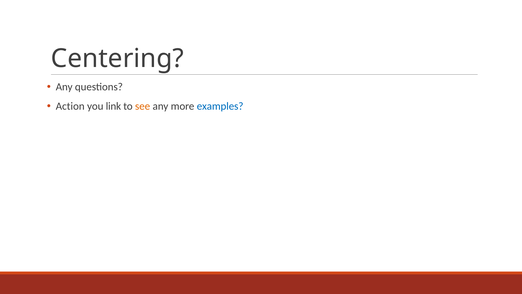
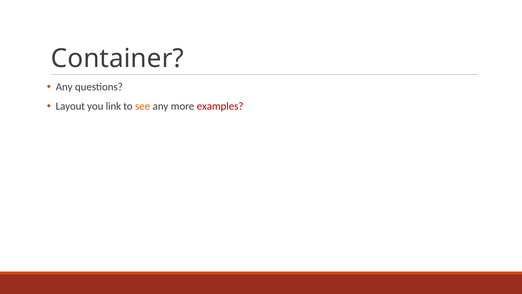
Centering: Centering -> Container (117, 58)
Action: Action -> Layout (70, 106)
examples colour: blue -> red (220, 106)
